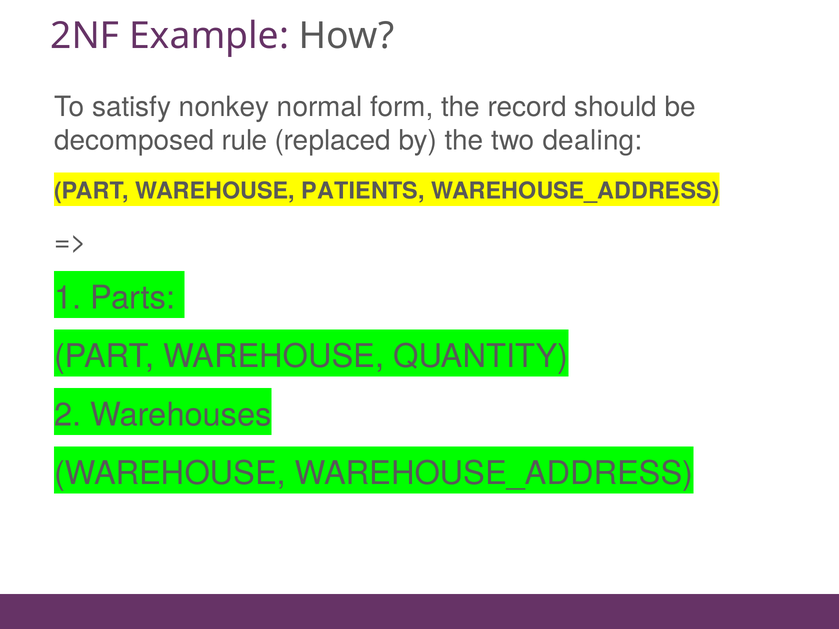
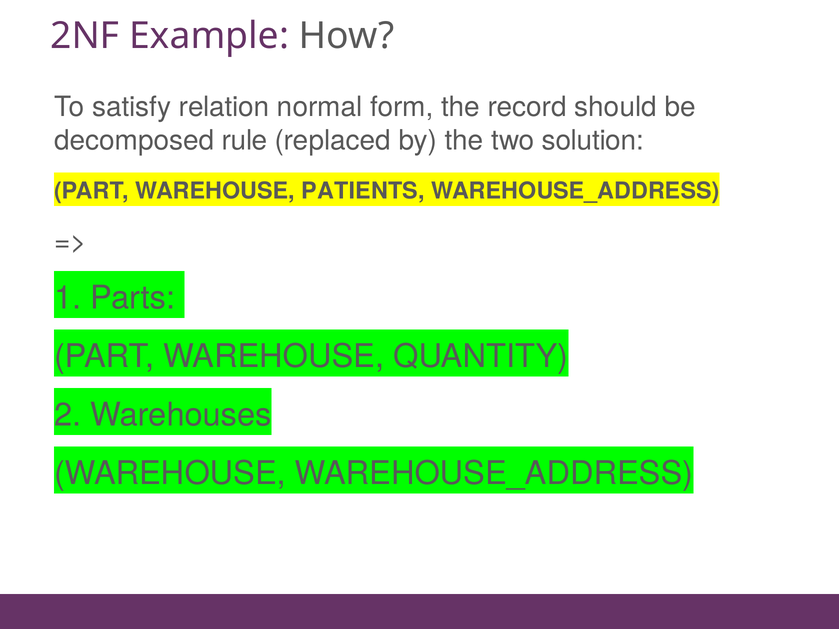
nonkey: nonkey -> relation (224, 107)
dealing: dealing -> solution (593, 140)
